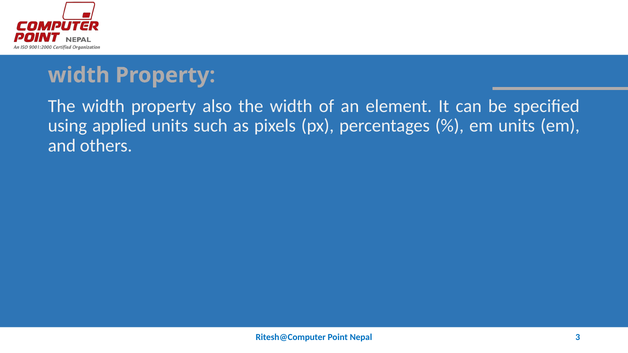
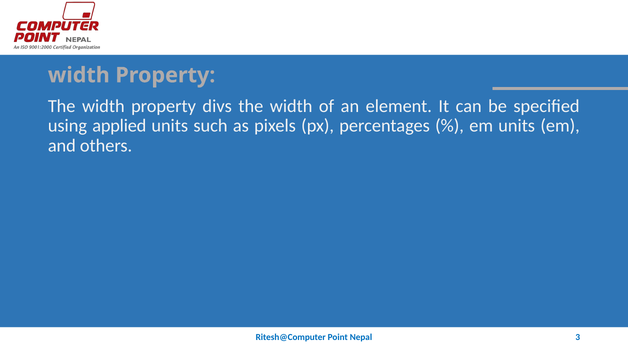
also: also -> divs (217, 106)
